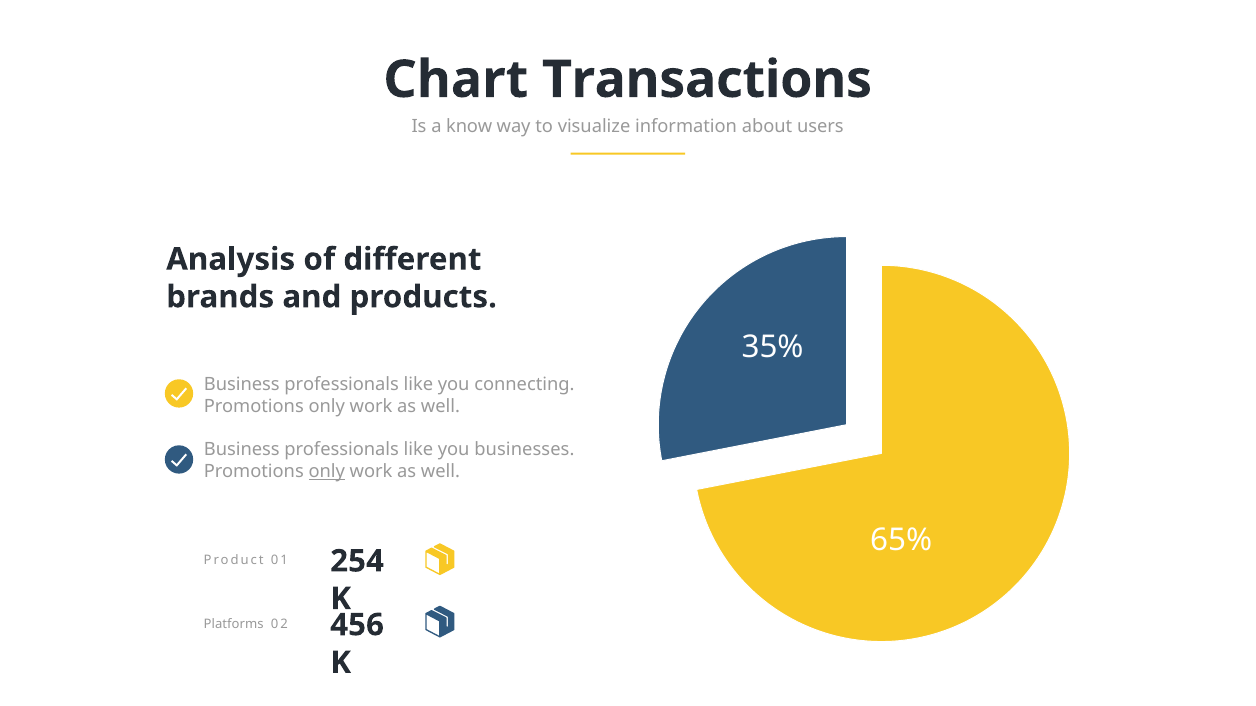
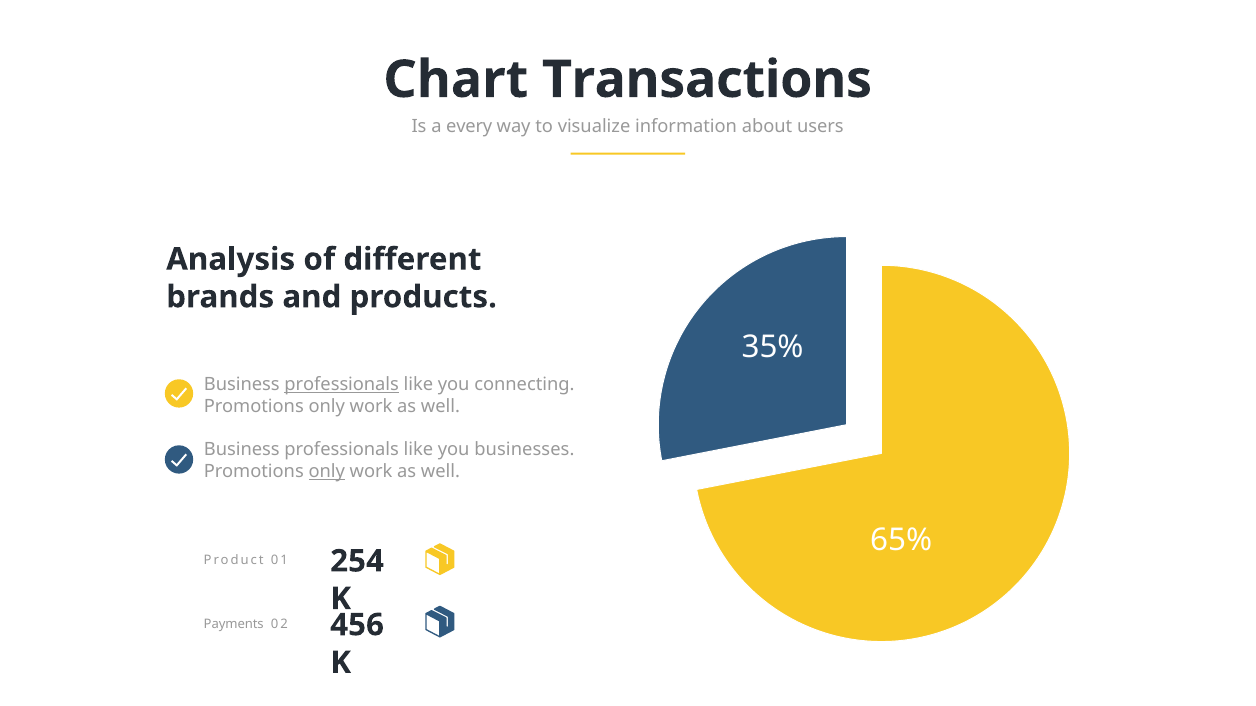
know: know -> every (469, 127)
professionals underline: none -> present (342, 385)
Platforms: Platforms -> Payments (234, 624)
